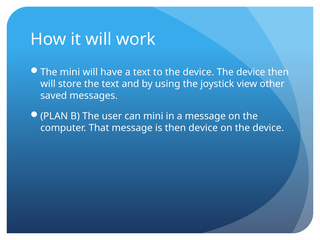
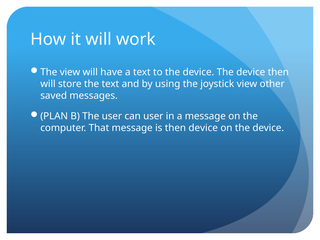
The mini: mini -> view (70, 72)
can mini: mini -> user (153, 116)
